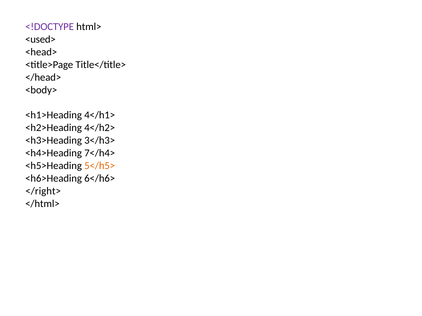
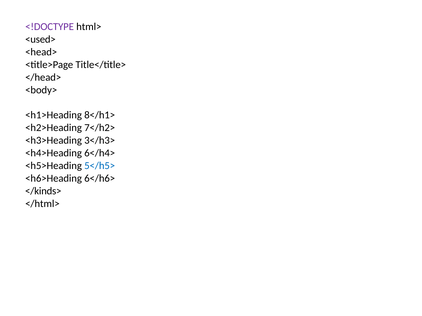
4</h1>: 4</h1> -> 8</h1> (100, 115)
4</h2>: 4</h2> -> 7</h2> (100, 128)
7</h4>: 7</h4> -> 6</h4> (100, 153)
5</h5> colour: orange -> blue (100, 166)
</right>: </right> -> </kinds> (43, 191)
